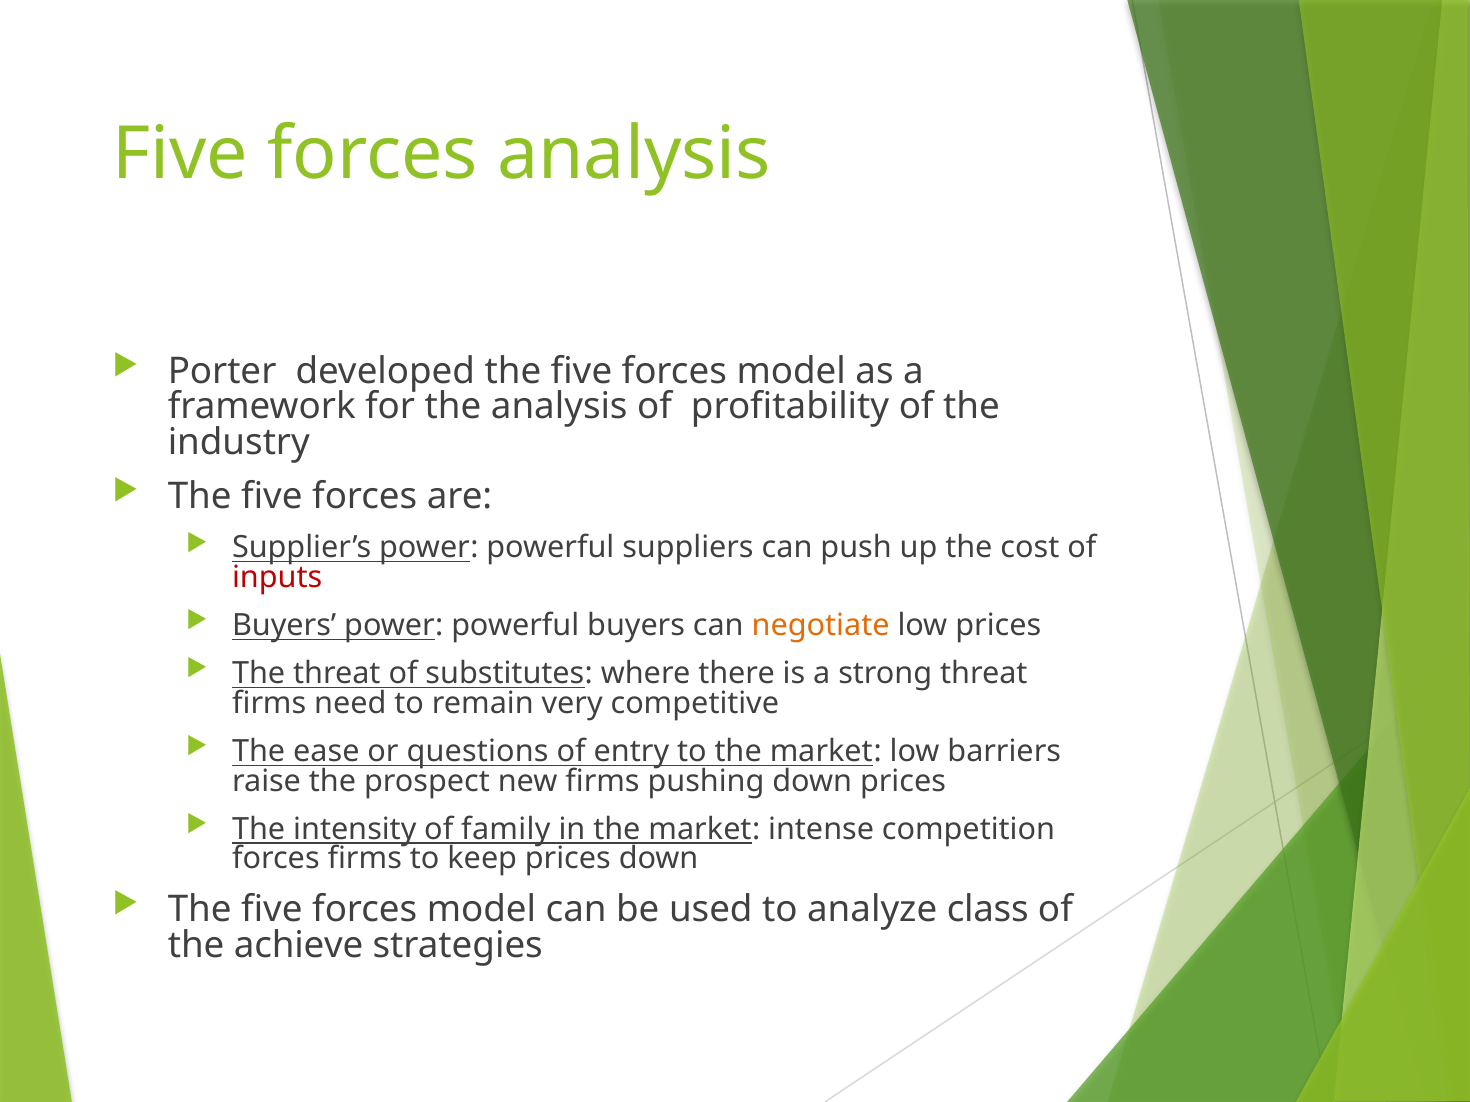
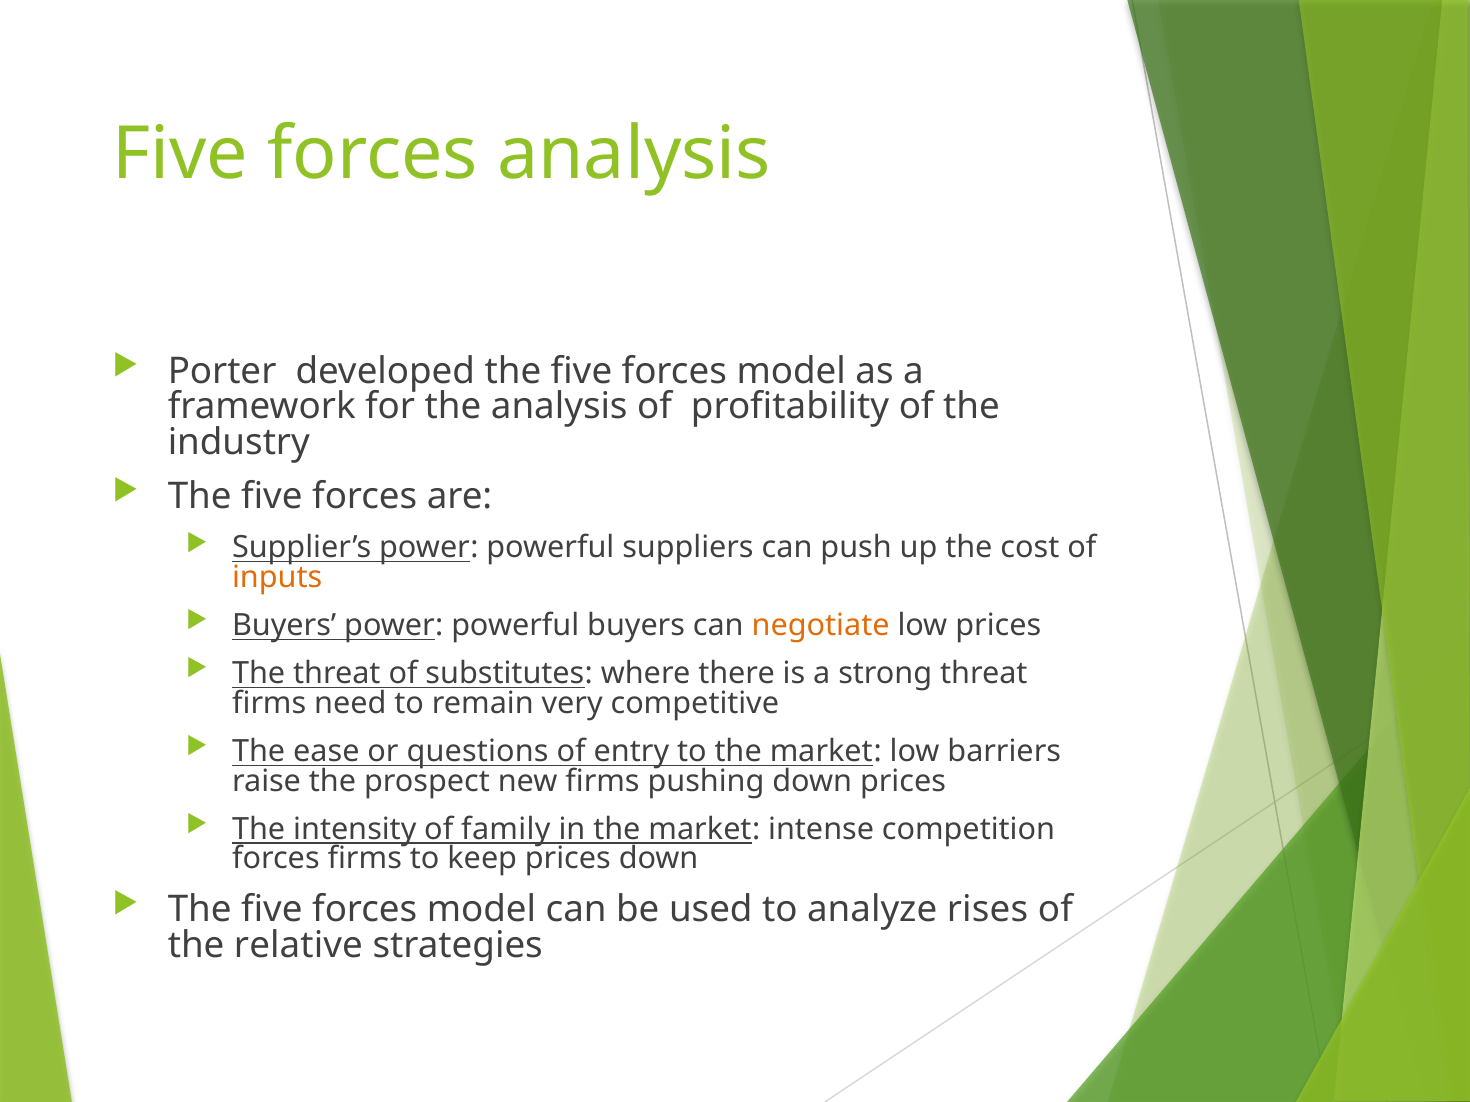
inputs colour: red -> orange (277, 578)
class: class -> rises (988, 910)
achieve: achieve -> relative (298, 946)
